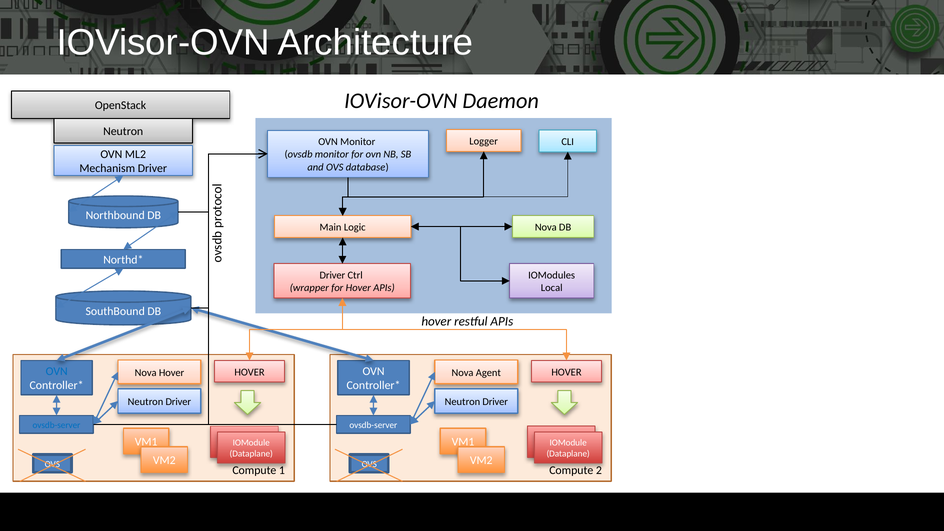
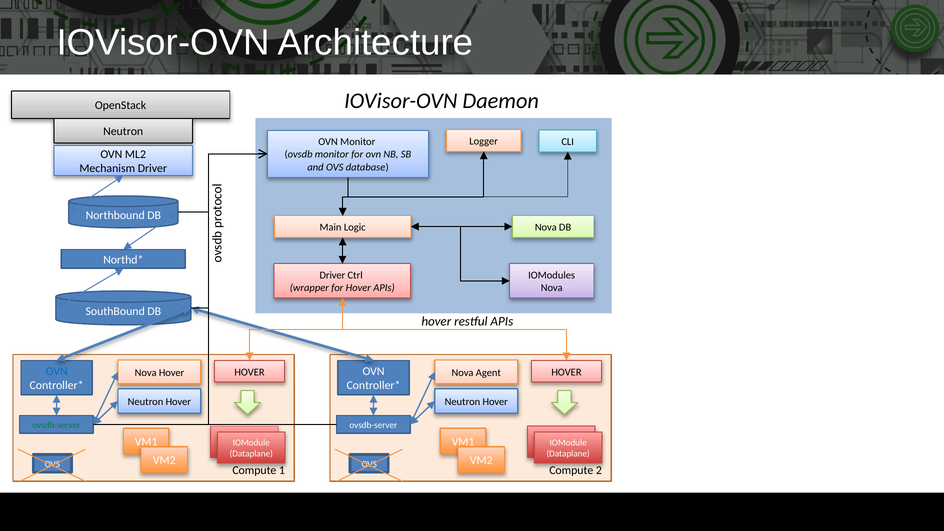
Local: Local -> Nova (552, 288)
Driver: Driver -> Hover (178, 402)
Driver: Driver -> Hover (495, 402)
ovsdb-server colour: blue -> green (56, 425)
